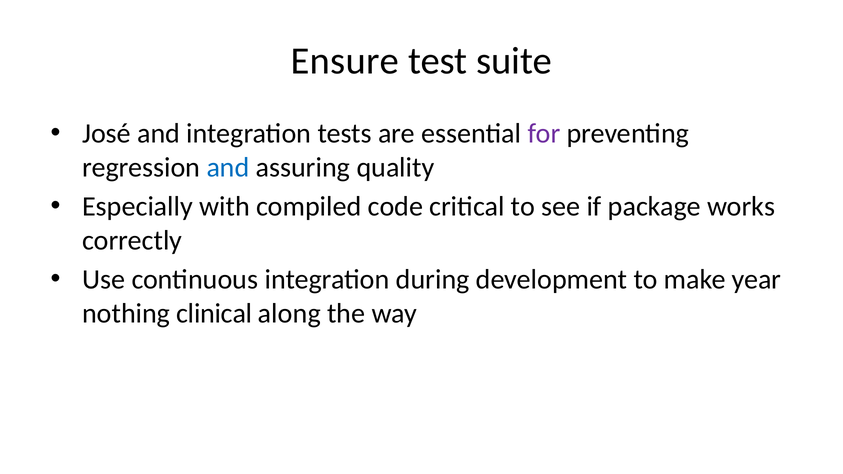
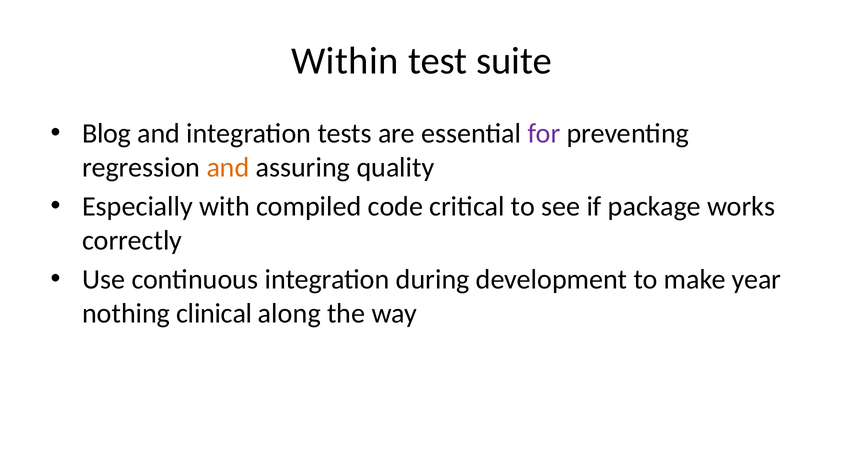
Ensure: Ensure -> Within (345, 61)
José: José -> Blog (107, 134)
and colour: blue -> orange (228, 167)
